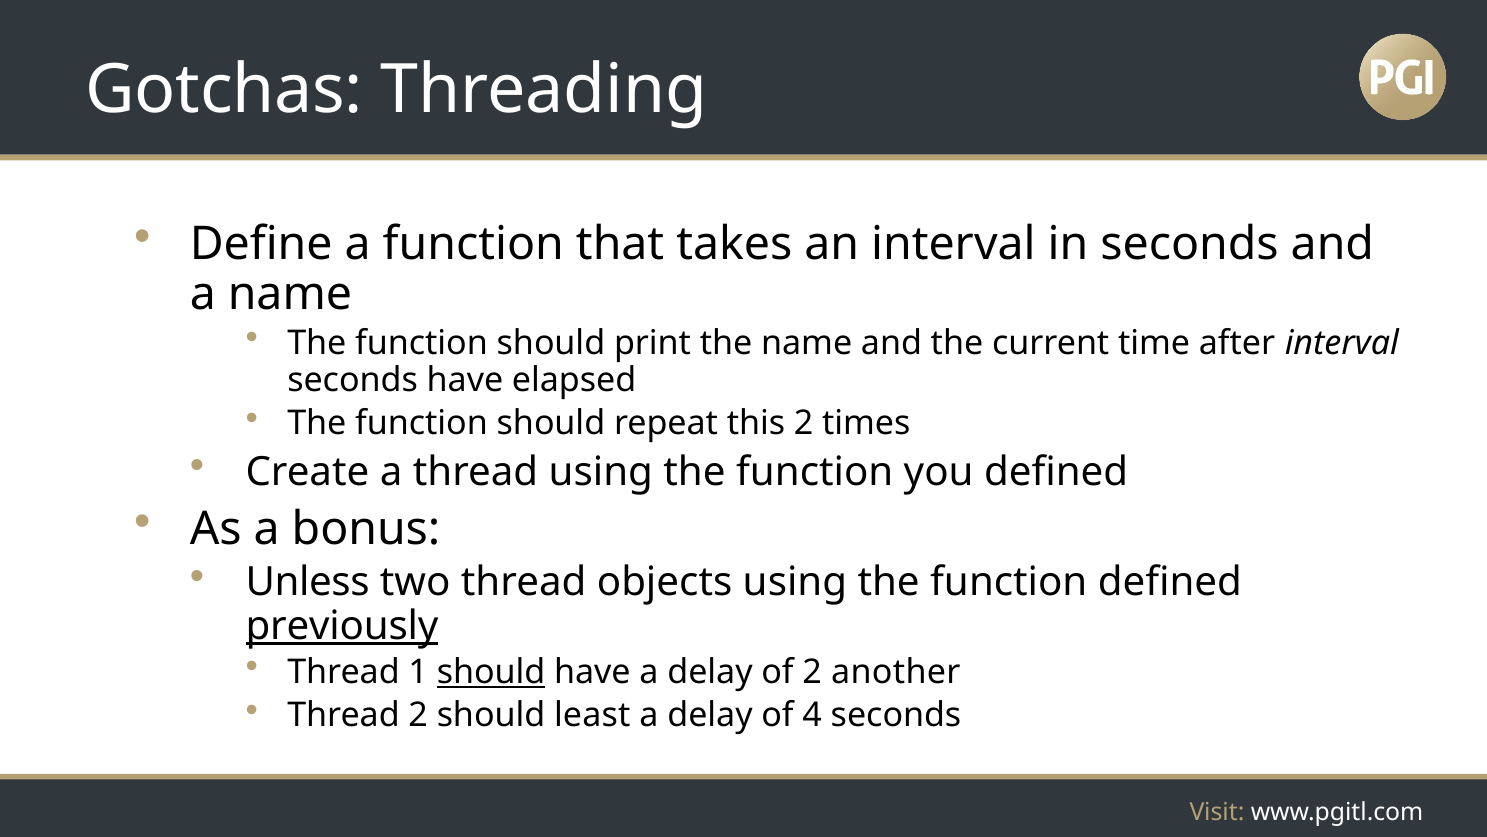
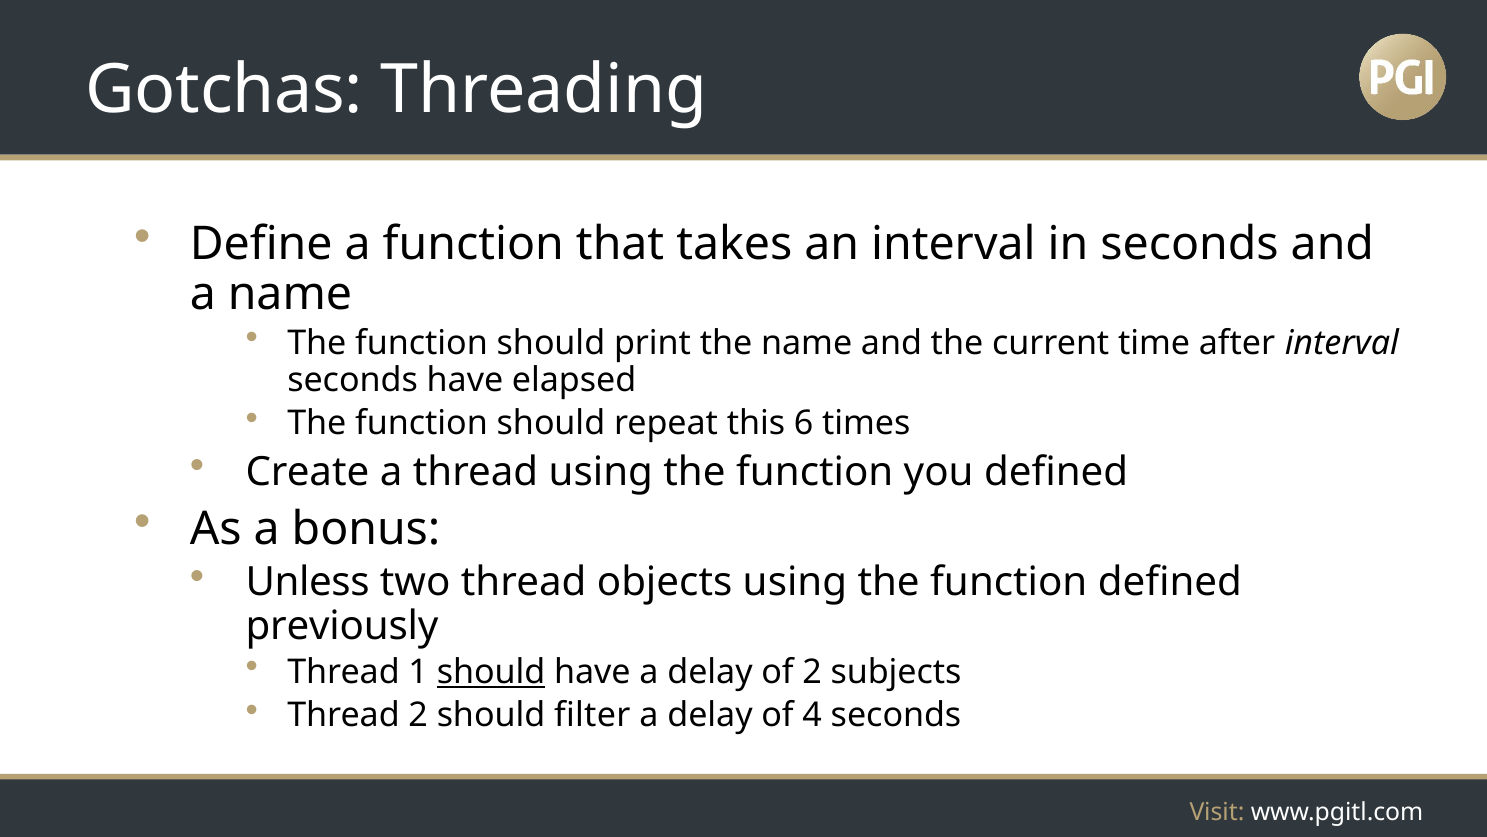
this 2: 2 -> 6 (804, 423)
previously underline: present -> none (342, 626)
another: another -> subjects (896, 672)
least: least -> filter (592, 715)
